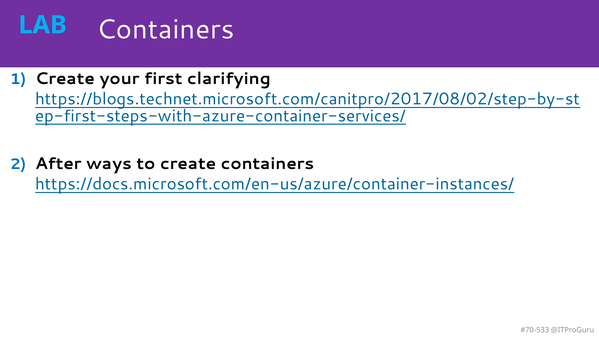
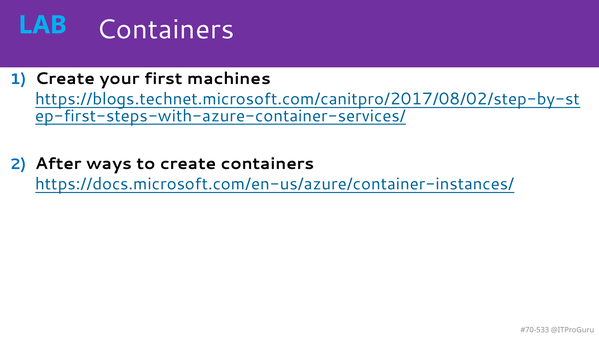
clarifying: clarifying -> machines (229, 79)
